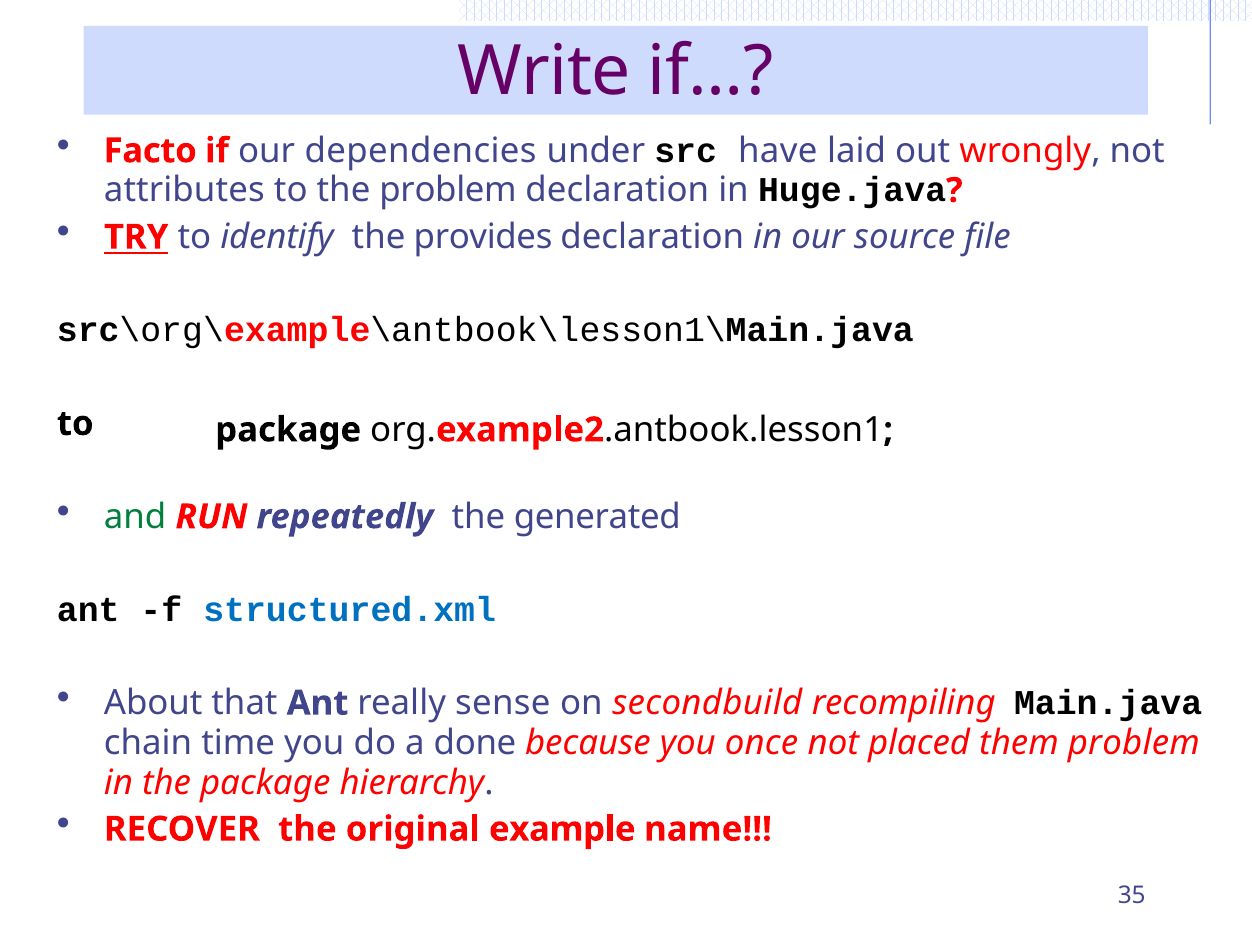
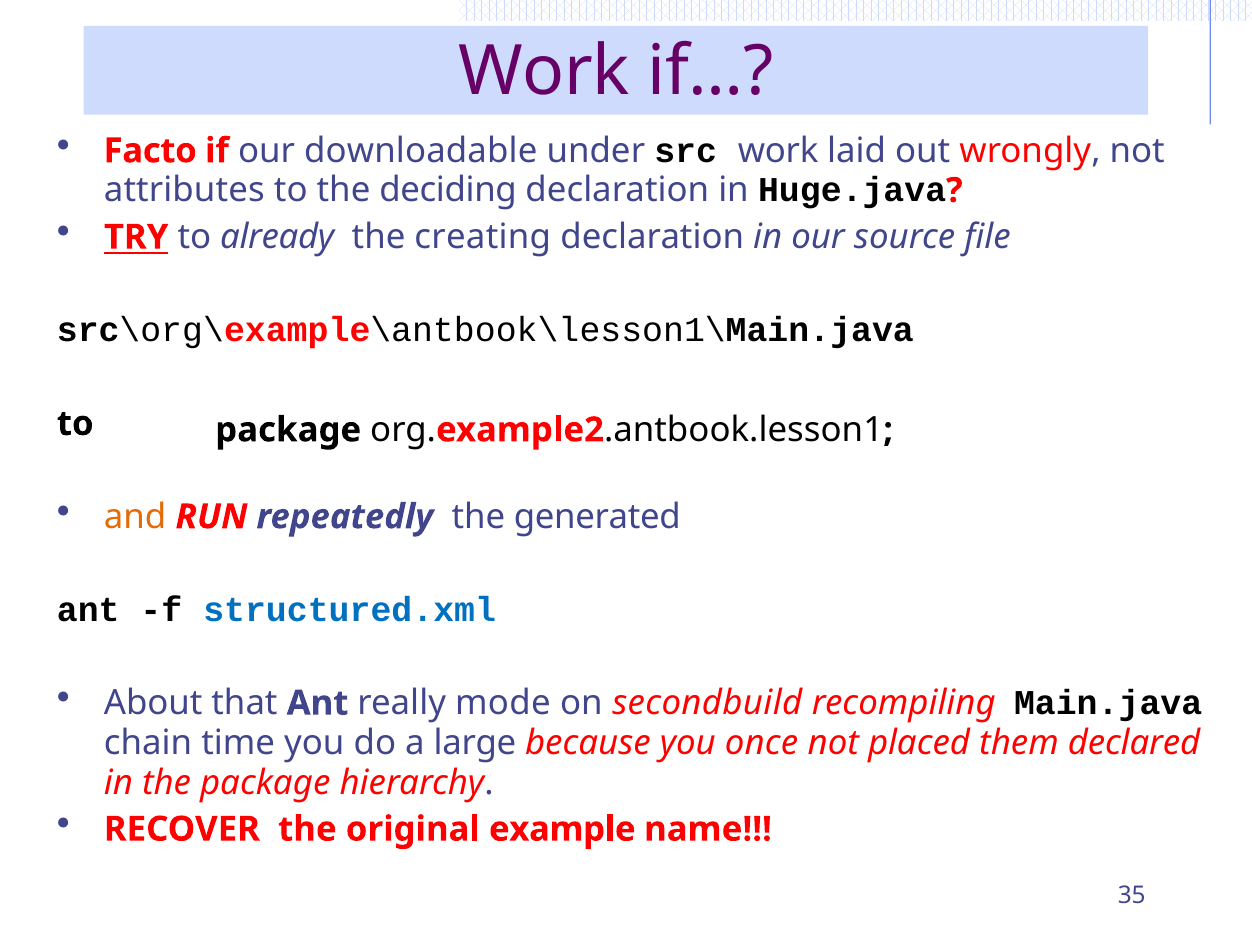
Write: Write -> Work (544, 71)
dependencies: dependencies -> downloadable (421, 151)
src have: have -> work (778, 151)
the problem: problem -> deciding (448, 191)
identify: identify -> already (277, 237)
provides: provides -> creating (483, 237)
and colour: green -> orange (135, 517)
sense: sense -> mode (503, 703)
done: done -> large (475, 743)
them problem: problem -> declared (1134, 743)
